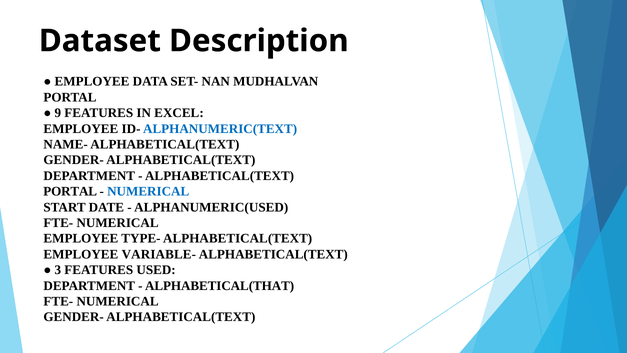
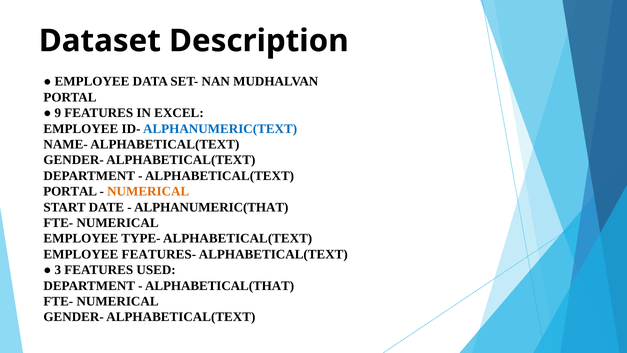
NUMERICAL colour: blue -> orange (148, 191)
ALPHANUMERIC(USED: ALPHANUMERIC(USED -> ALPHANUMERIC(THAT (211, 207)
VARIABLE-: VARIABLE- -> FEATURES- (159, 254)
